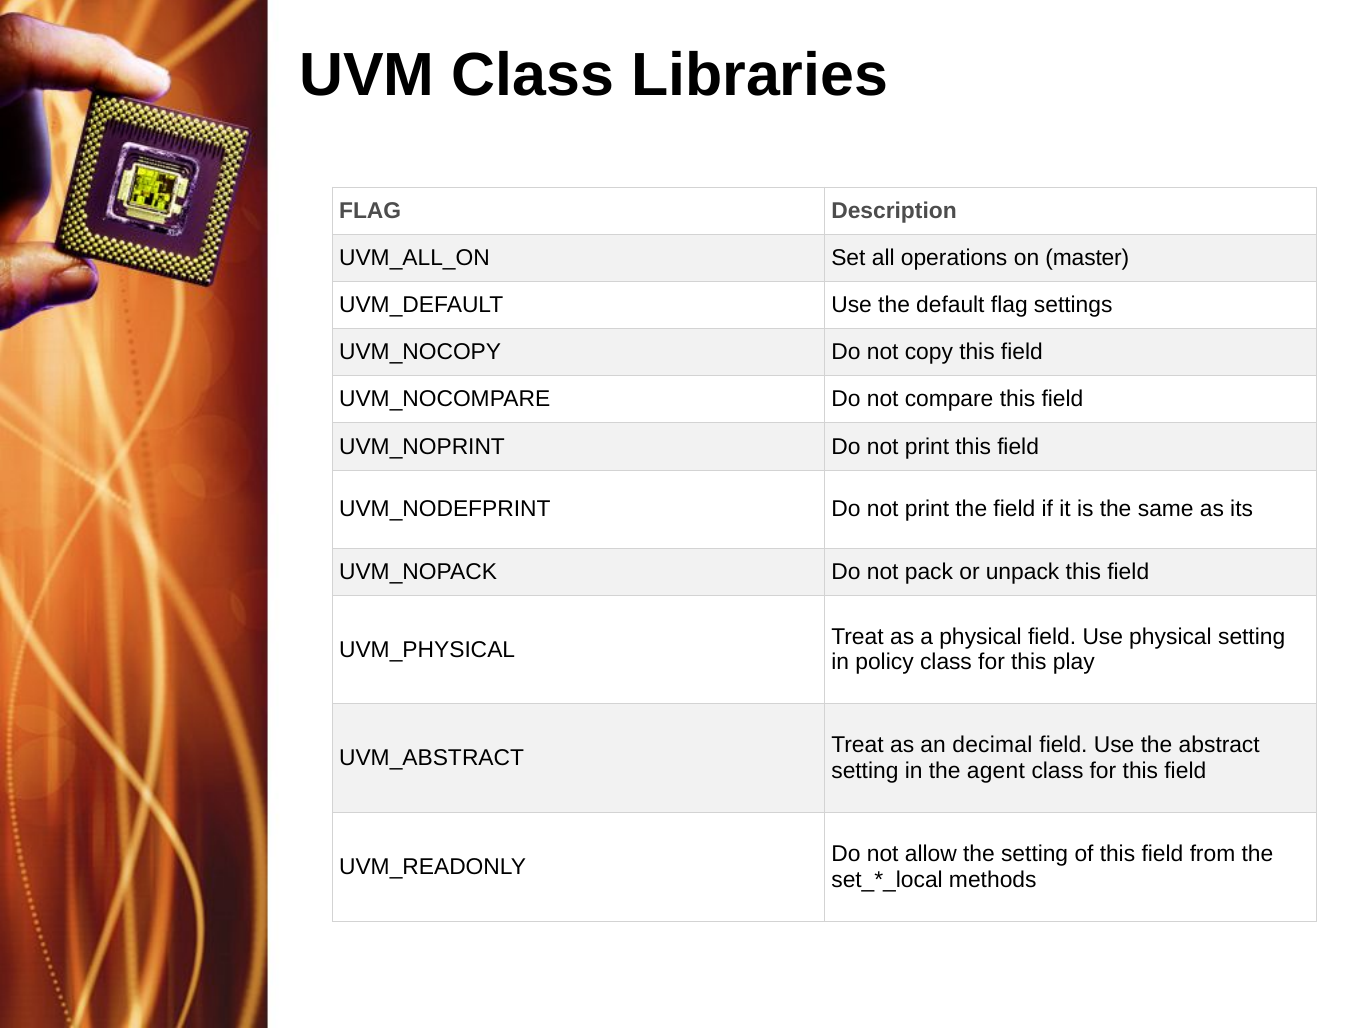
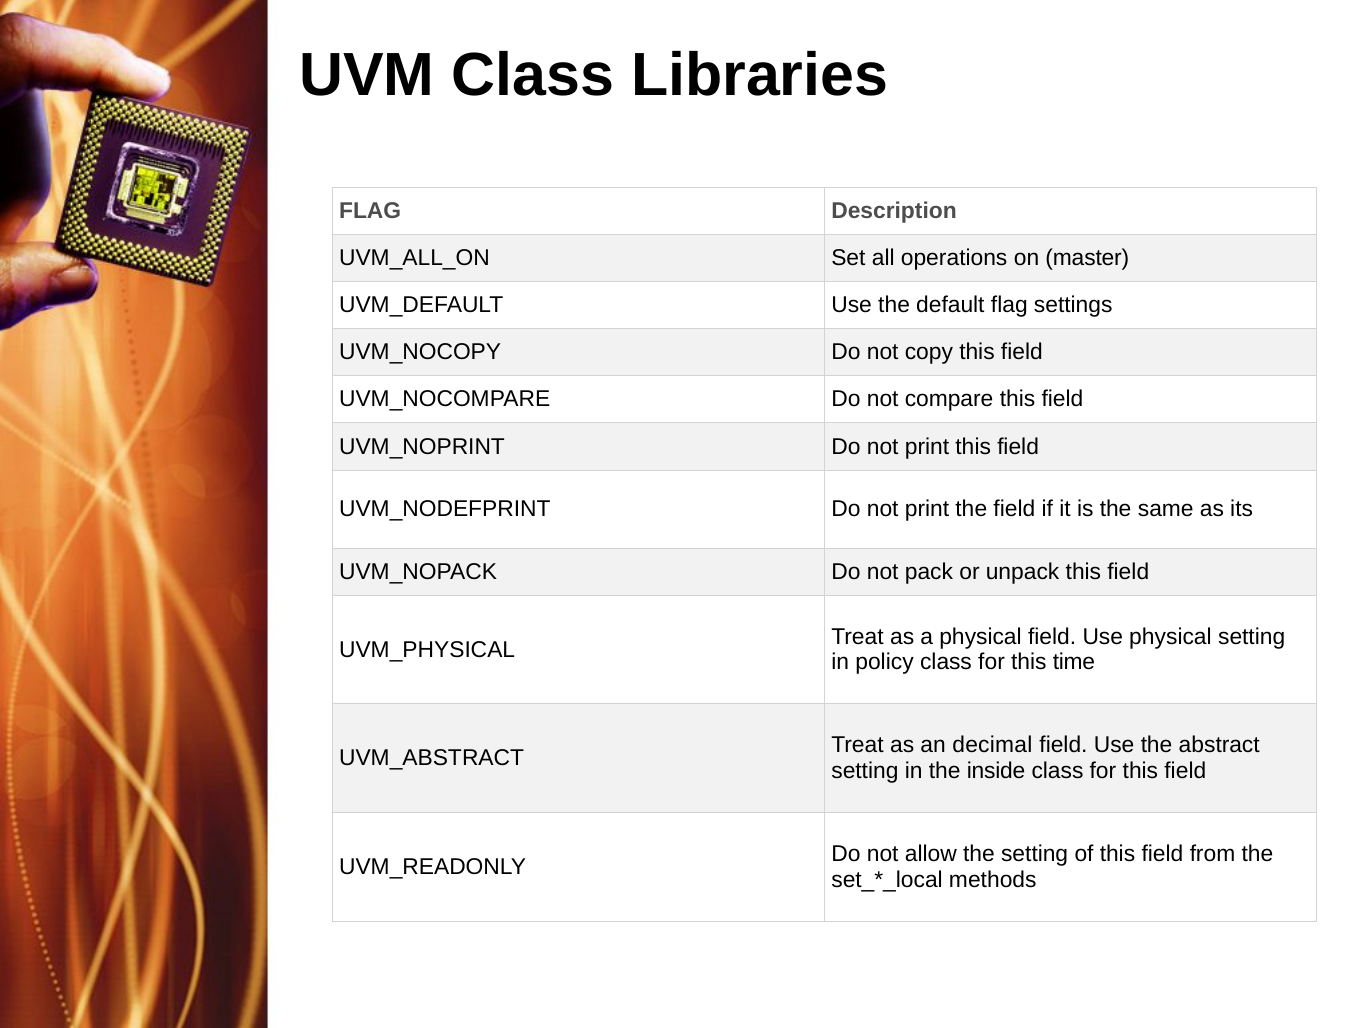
play: play -> time (1074, 662)
agent: agent -> inside (996, 771)
